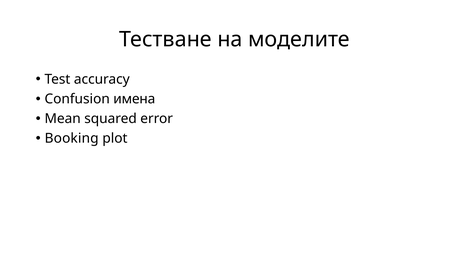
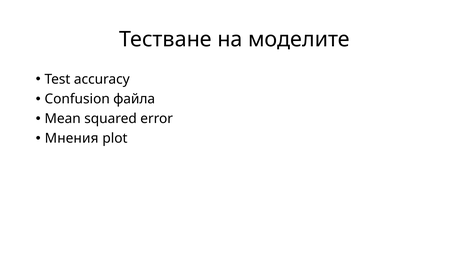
имена: имена -> файла (134, 99)
Booking: Booking -> Мнения (72, 138)
